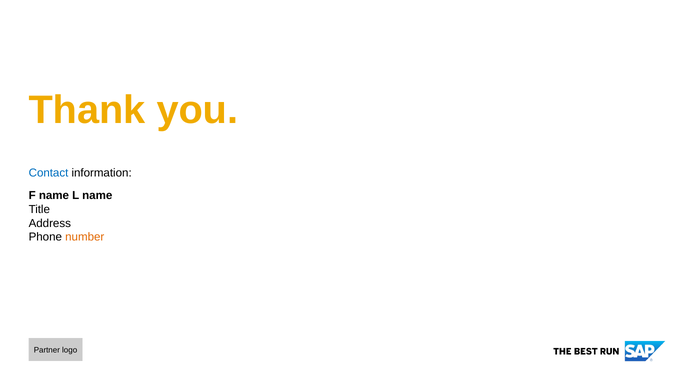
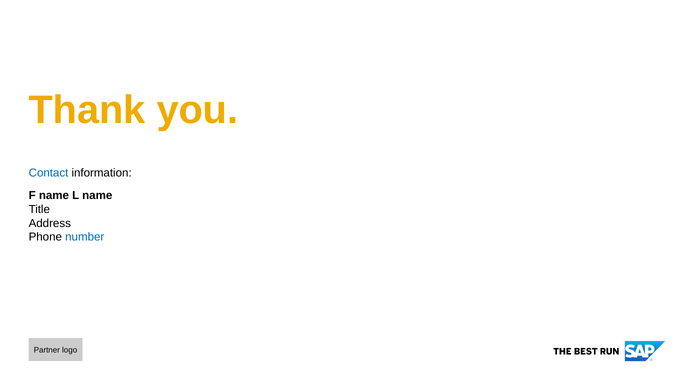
number colour: orange -> blue (85, 237)
